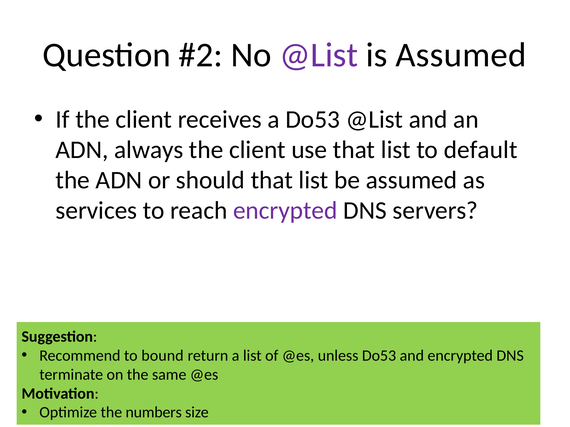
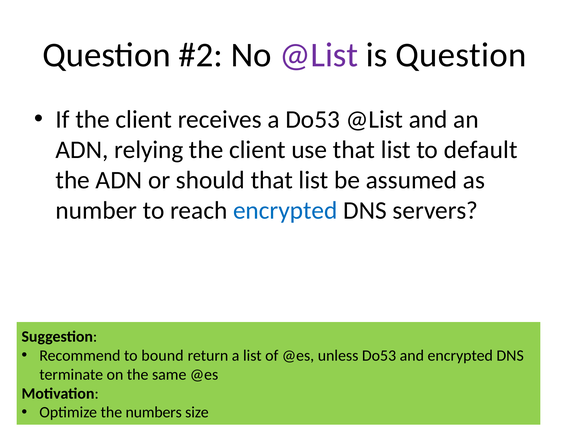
is Assumed: Assumed -> Question (461, 55)
always: always -> relying (149, 150)
services: services -> number (96, 211)
encrypted colour: purple -> blue (285, 211)
